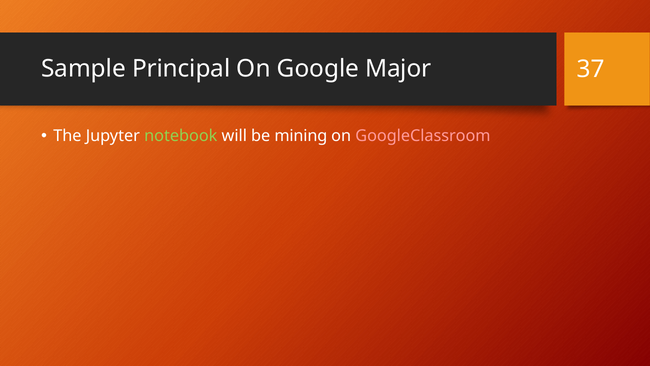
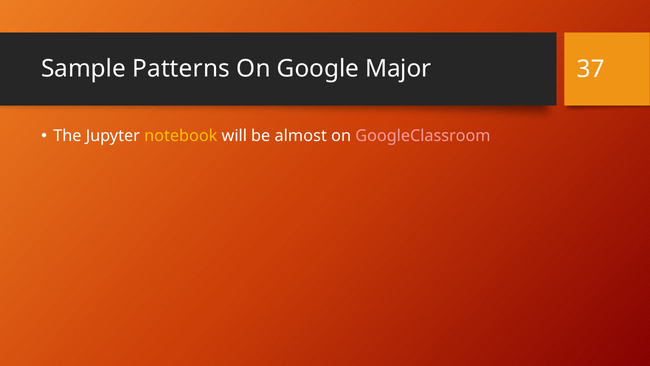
Principal: Principal -> Patterns (181, 69)
notebook colour: light green -> yellow (181, 136)
mining: mining -> almost (301, 136)
